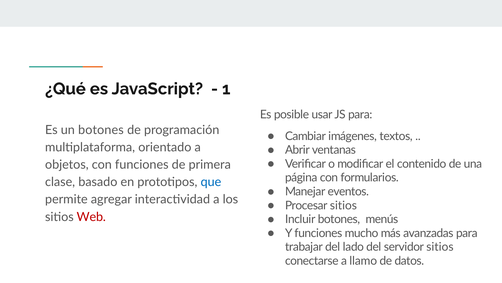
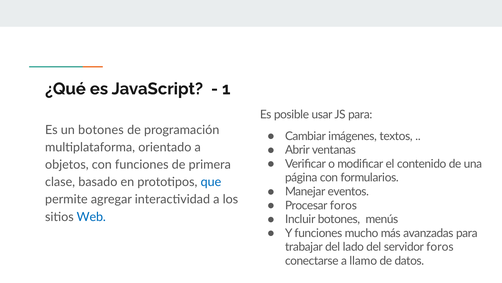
Procesar sitios: sitios -> foros (343, 205)
Web colour: red -> blue (91, 216)
servidor sitios: sitios -> foros (440, 247)
